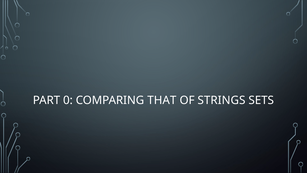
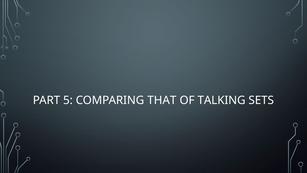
0: 0 -> 5 (68, 100)
STRINGS: STRINGS -> TALKING (222, 100)
